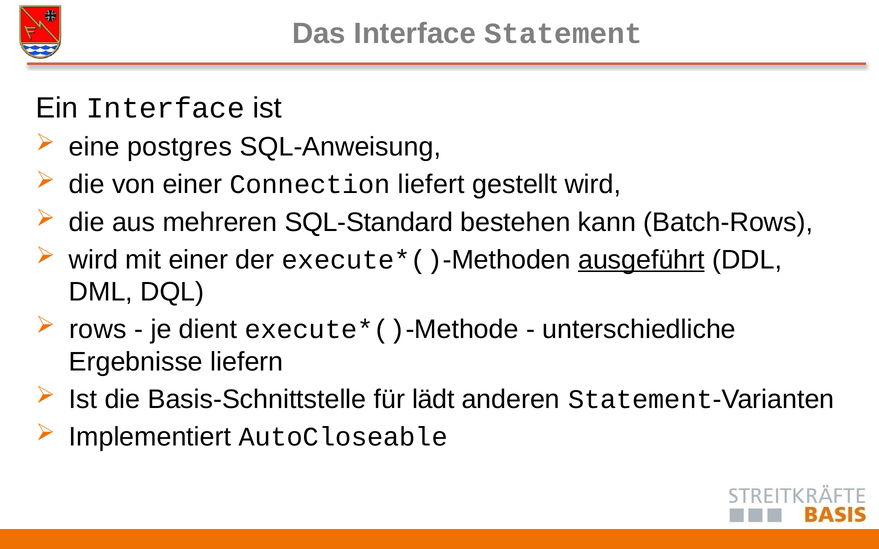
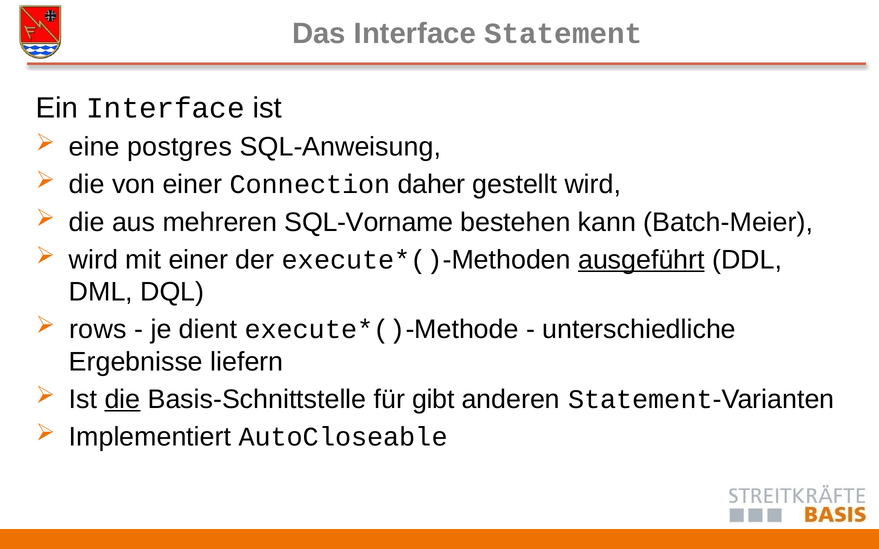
liefert: liefert -> daher (432, 185)
SQL-Standard: SQL-Standard -> SQL-Vorname (369, 222)
Batch-Rows: Batch-Rows -> Batch-Meier (728, 222)
die underline: none -> present (122, 400)
lädt: lädt -> gibt (433, 400)
